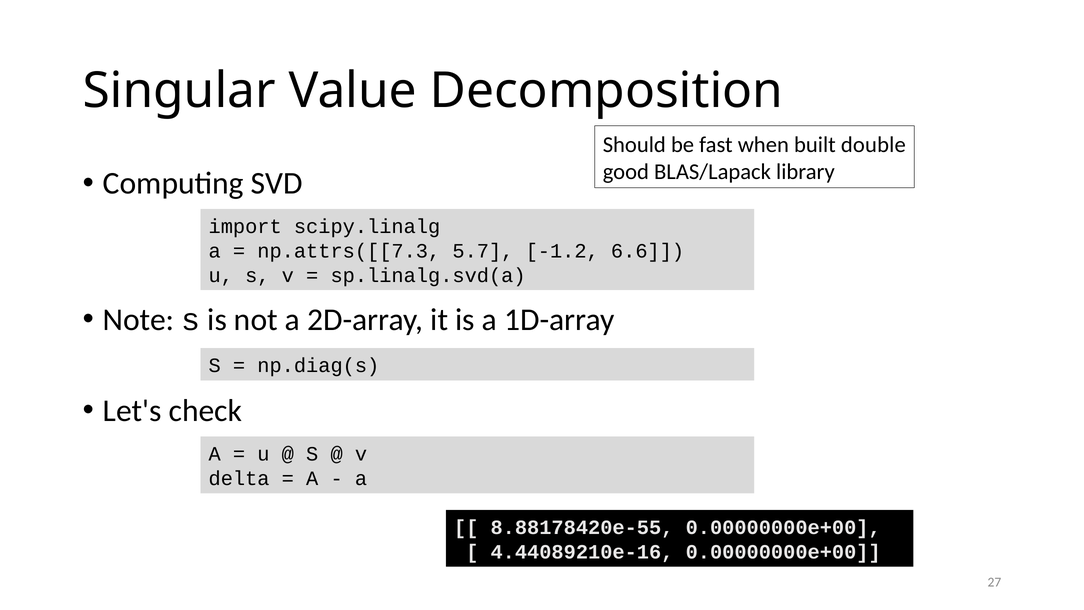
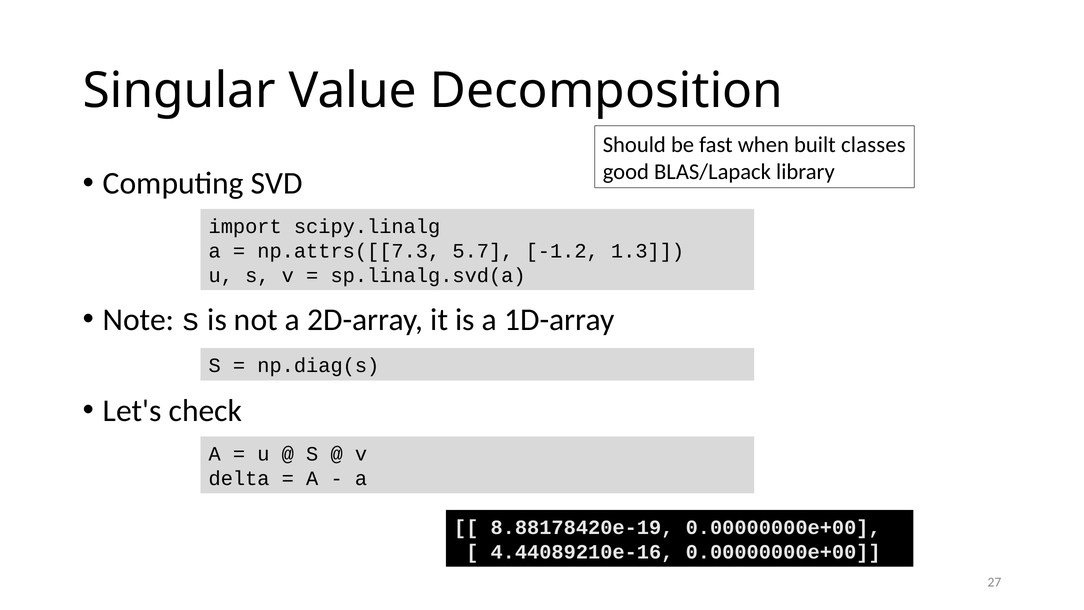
double: double -> classes (873, 145)
6.6: 6.6 -> 1.3 (648, 251)
8.88178420e-55: 8.88178420e-55 -> 8.88178420e-19 (582, 527)
